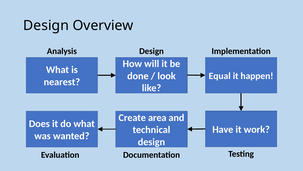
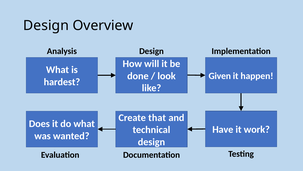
Equal: Equal -> Given (220, 76)
nearest: nearest -> hardest (62, 82)
area: area -> that (157, 117)
